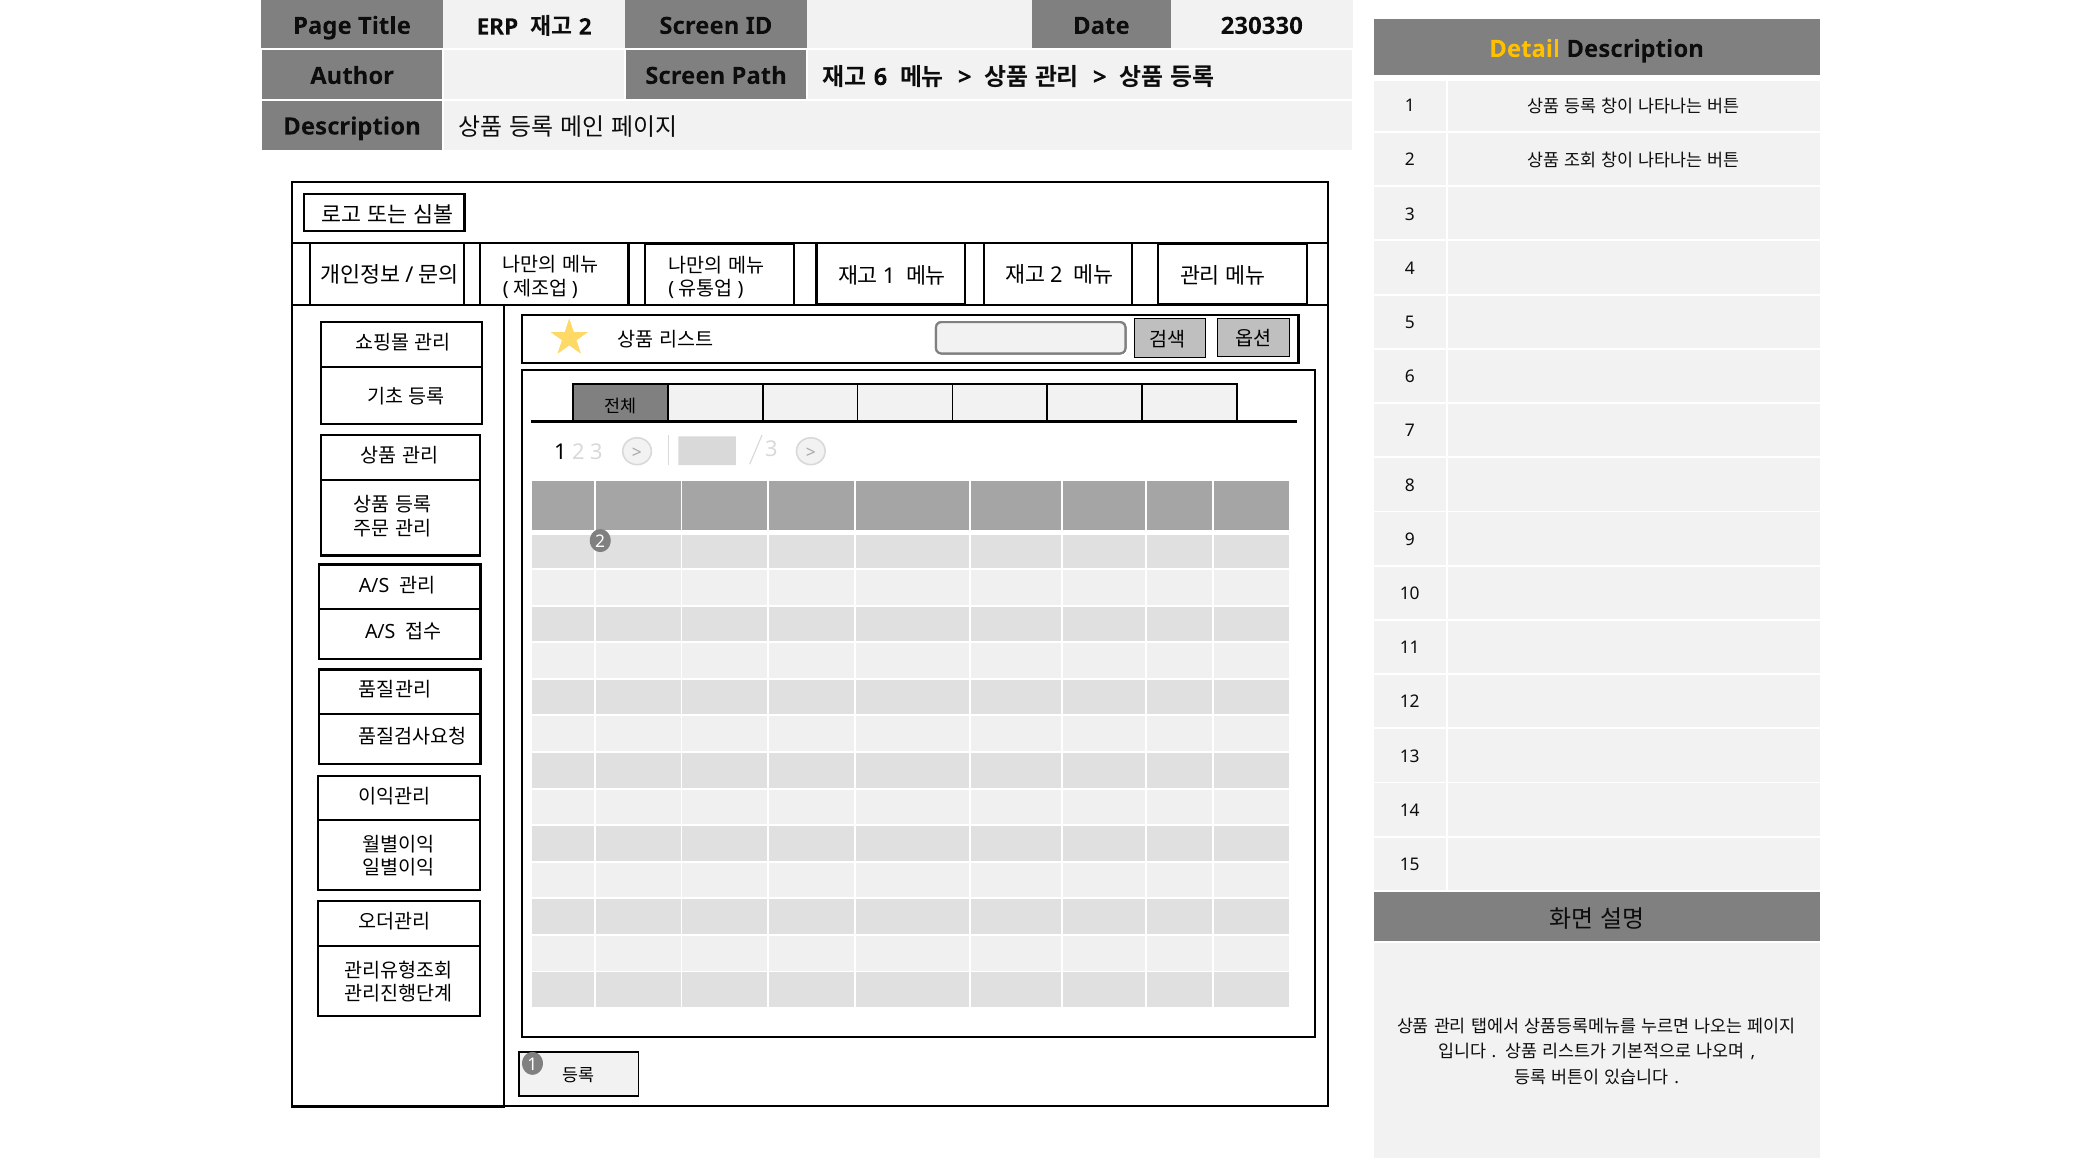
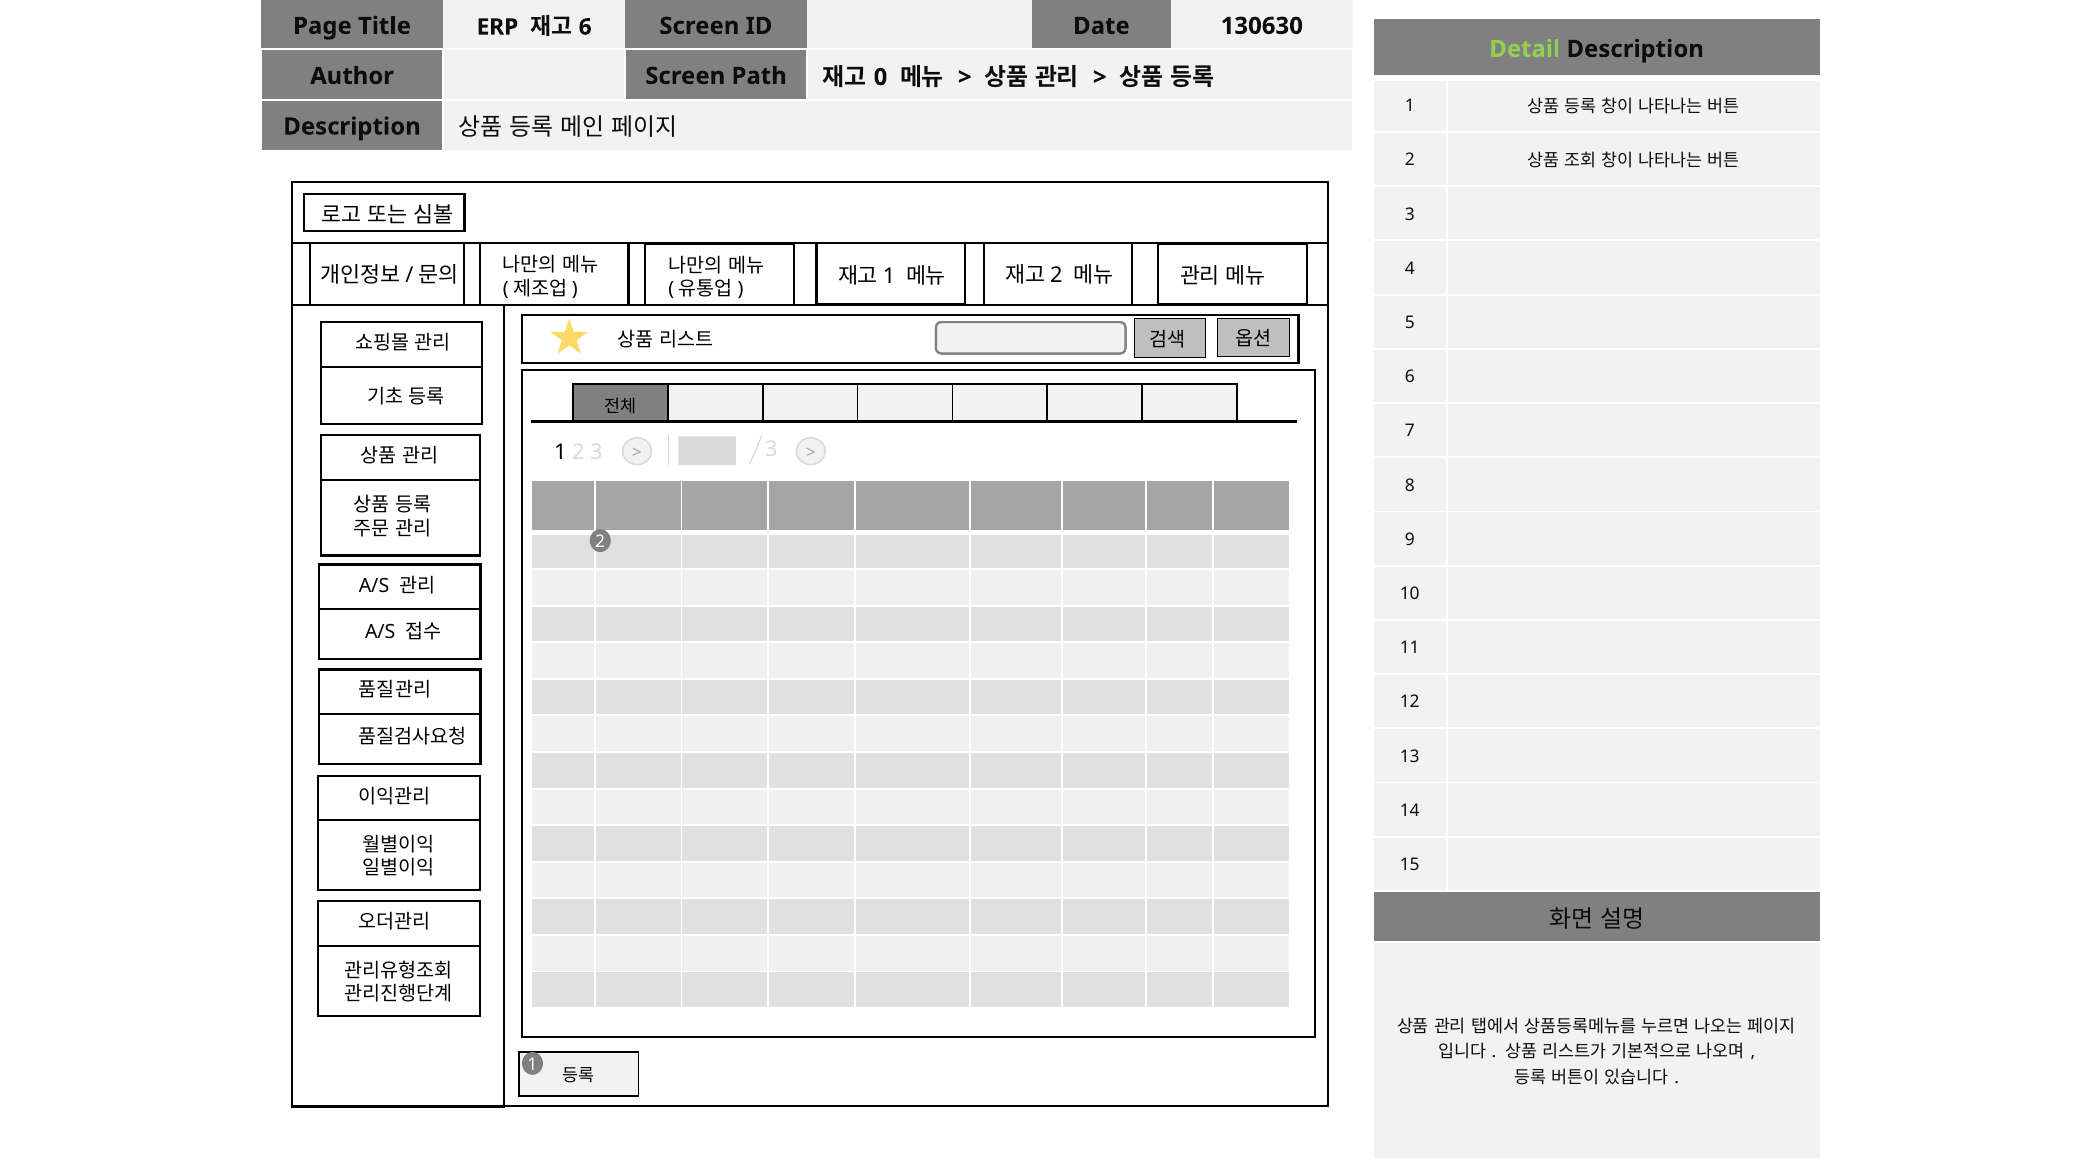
2: 2 -> 6 (585, 27)
230330: 230330 -> 130630 (1262, 26)
Detail colour: yellow -> light green (1525, 49)
6: 6 -> 0 (881, 77)
